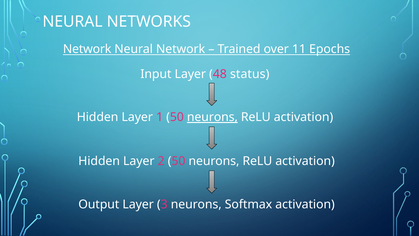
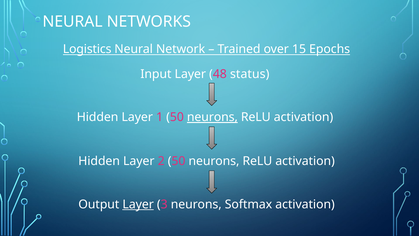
Network: Network -> Logistics (87, 49)
11: 11 -> 15 (299, 49)
Layer underline: none -> present (138, 204)
